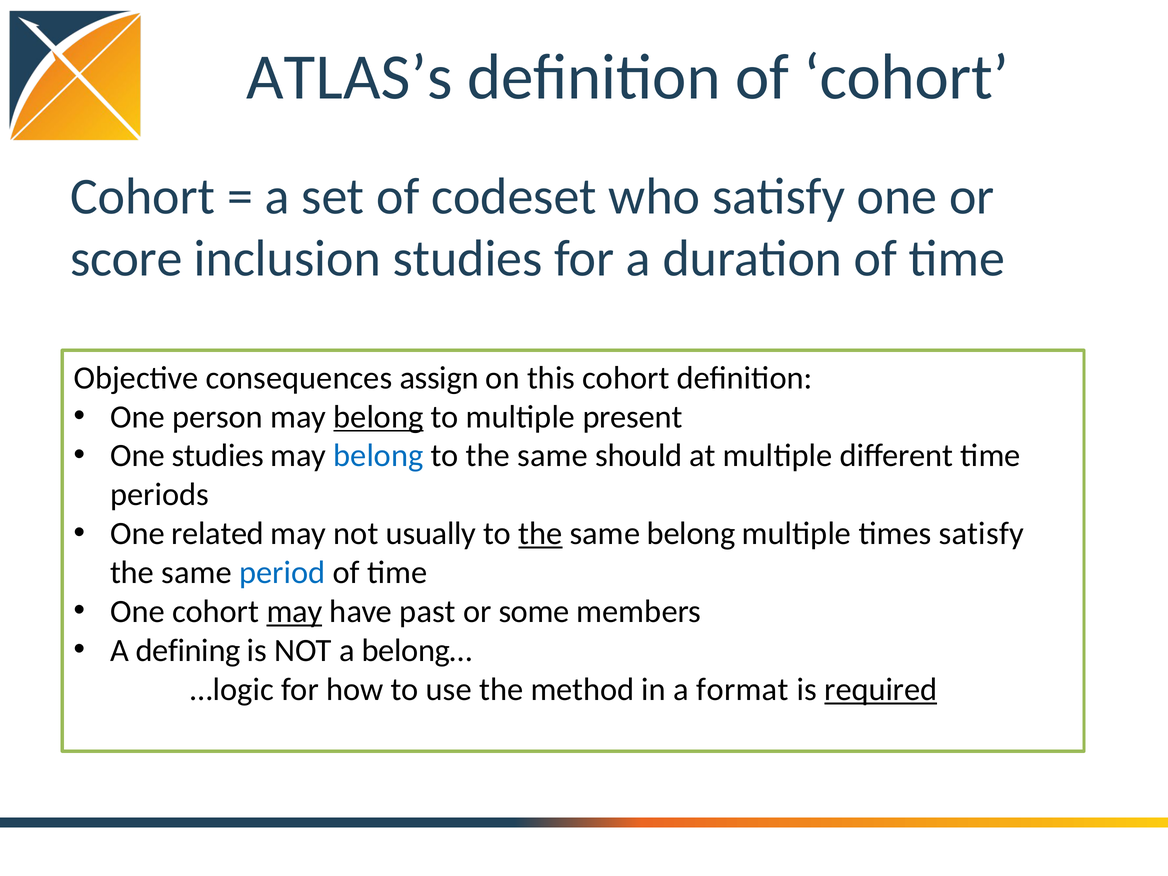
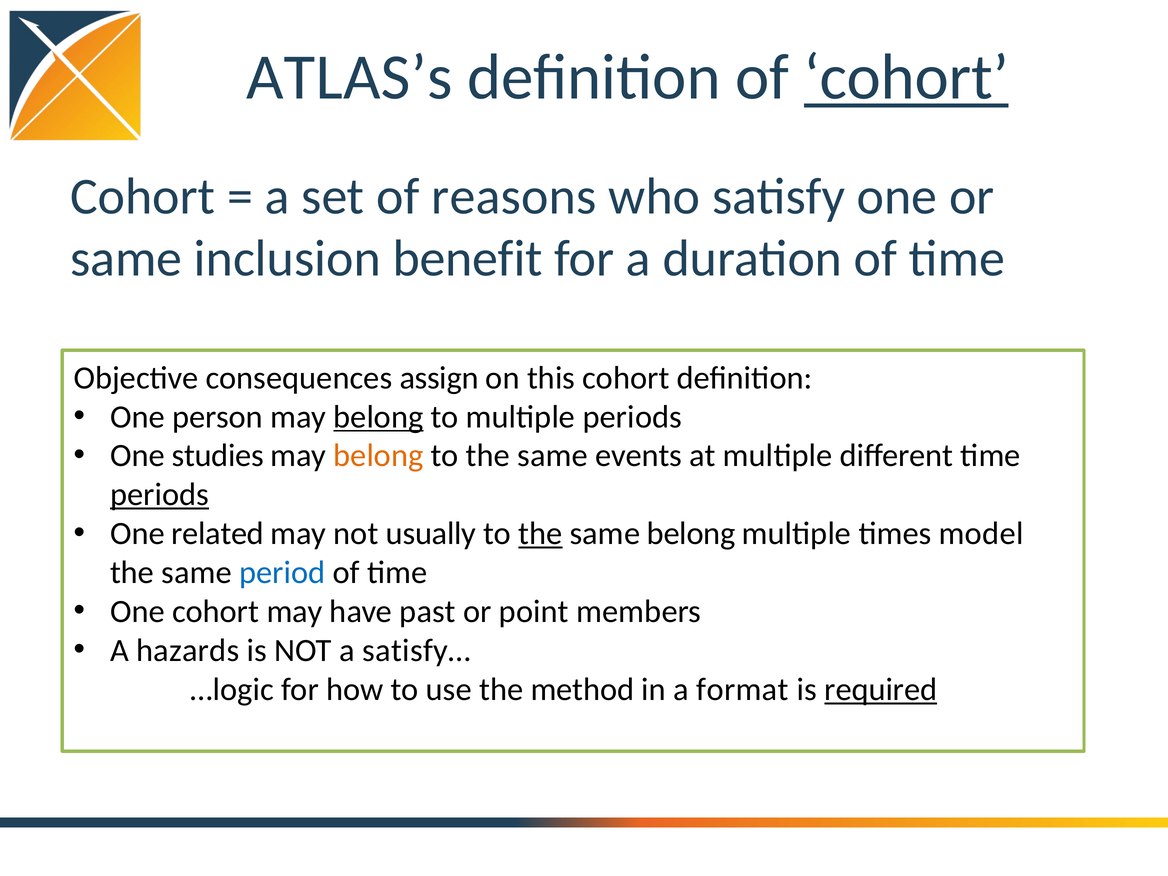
cohort underline: none -> present (906, 78)
codeset: codeset -> reasons (514, 196)
score: score -> same (126, 259)
inclusion studies: studies -> benefit (468, 259)
multiple present: present -> periods (632, 417)
belong colour: blue -> orange (378, 456)
should: should -> events (639, 456)
periods underline: none -> present (160, 495)
times satisfy: satisfy -> model (981, 534)
may underline: present -> none (294, 612)
some: some -> point (534, 612)
defining: defining -> hazards (188, 650)
belong…: belong… -> satisfy… (417, 650)
